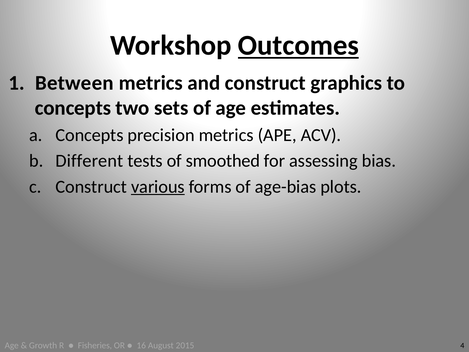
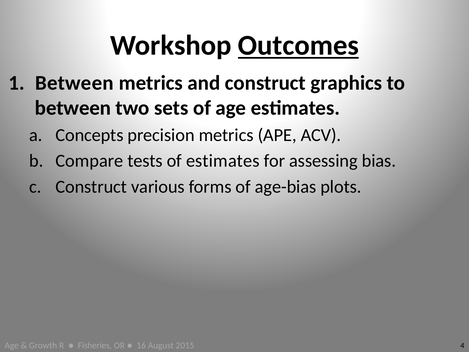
concepts: concepts -> between (73, 108)
Different: Different -> Compare (89, 161)
of smoothed: smoothed -> estimates (223, 161)
various underline: present -> none (158, 187)
